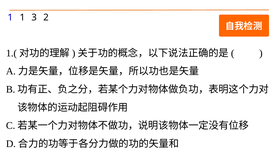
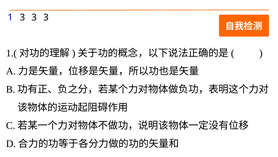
1 1: 1 -> 3 (22, 17)
2: 2 -> 3 (46, 17)
